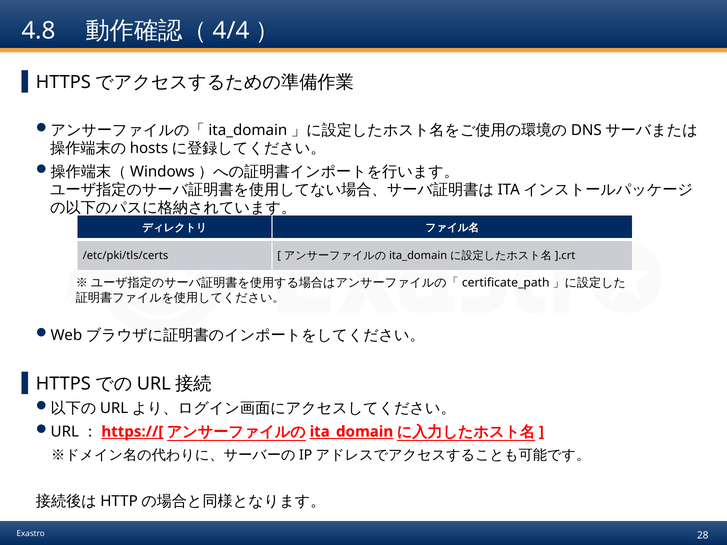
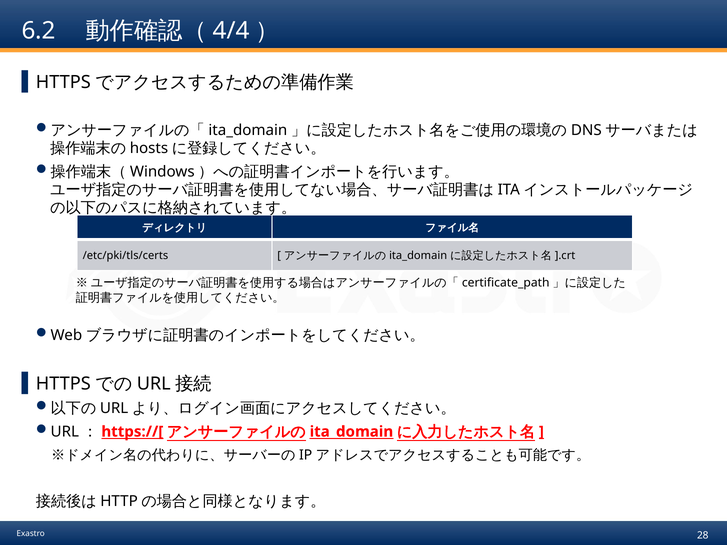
4.8: 4.8 -> 6.2 (39, 31)
